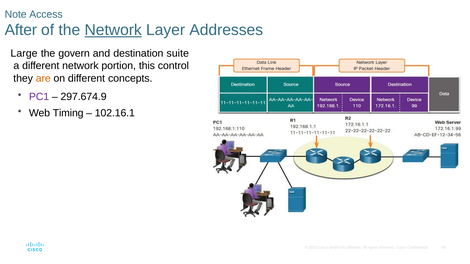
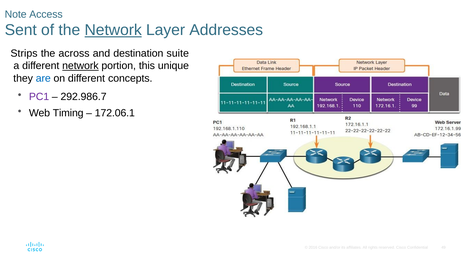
After: After -> Sent (21, 30)
Large: Large -> Strips (24, 53)
govern: govern -> across (74, 53)
network underline: none -> present (80, 66)
control: control -> unique (173, 66)
are colour: orange -> blue (43, 78)
297.674.9: 297.674.9 -> 292.986.7 (84, 97)
102.16.1: 102.16.1 -> 172.06.1 (115, 113)
